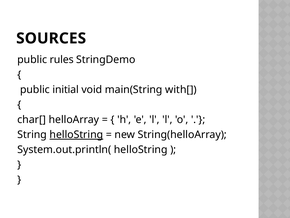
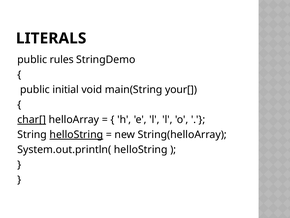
SOURCES: SOURCES -> LITERALS (51, 38)
with[: with[ -> your[ (181, 89)
char[ underline: none -> present (32, 119)
